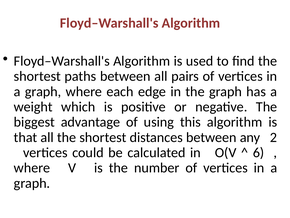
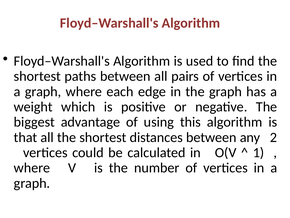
6: 6 -> 1 (259, 152)
